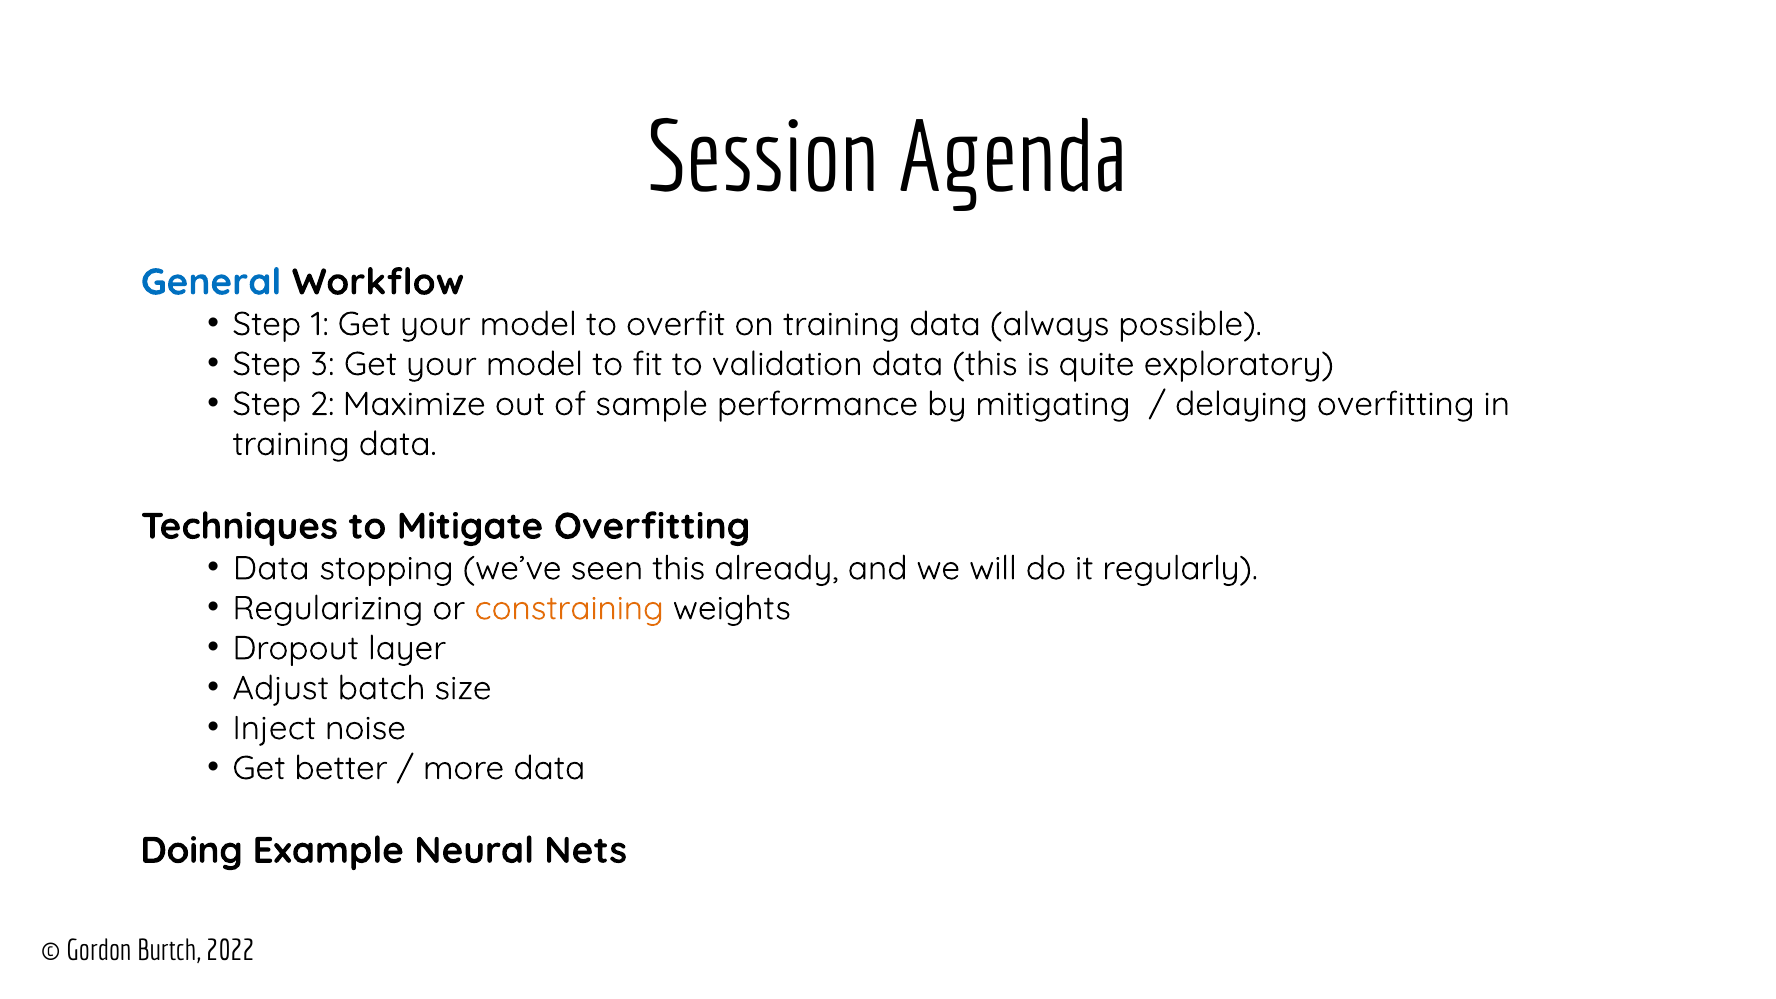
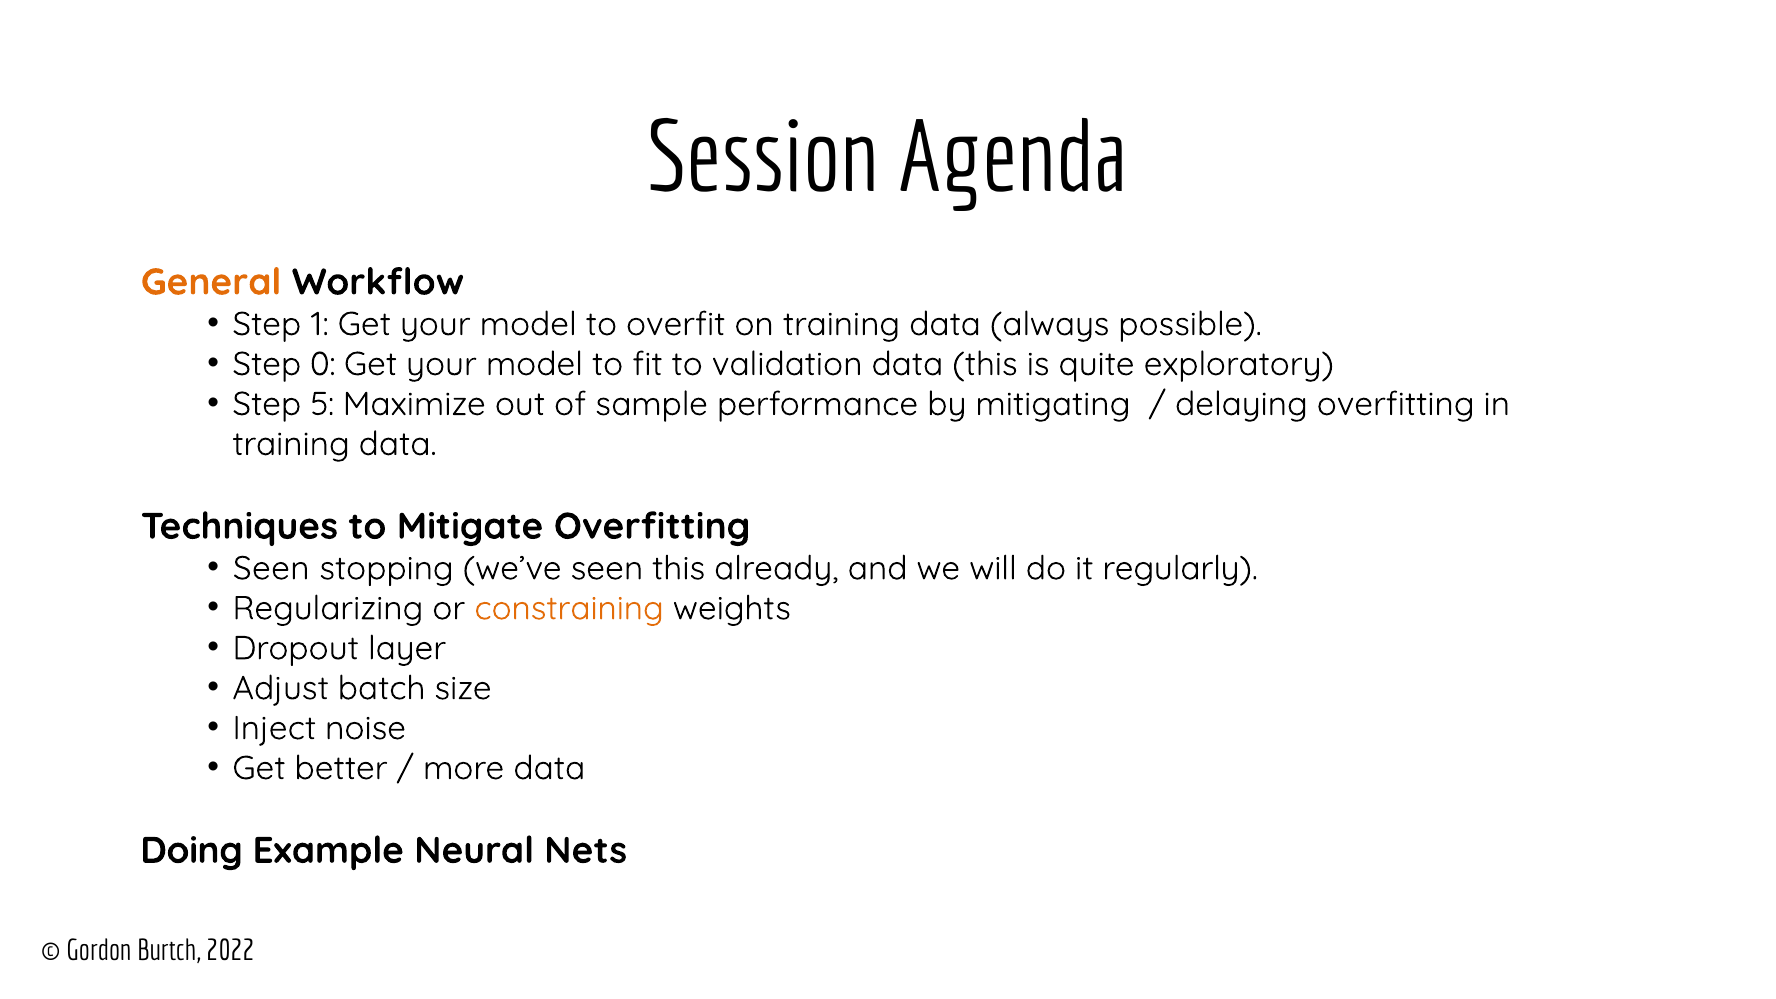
General colour: blue -> orange (211, 282)
3: 3 -> 0 (323, 364)
2: 2 -> 5 (322, 404)
Data: Data -> Seen (271, 568)
